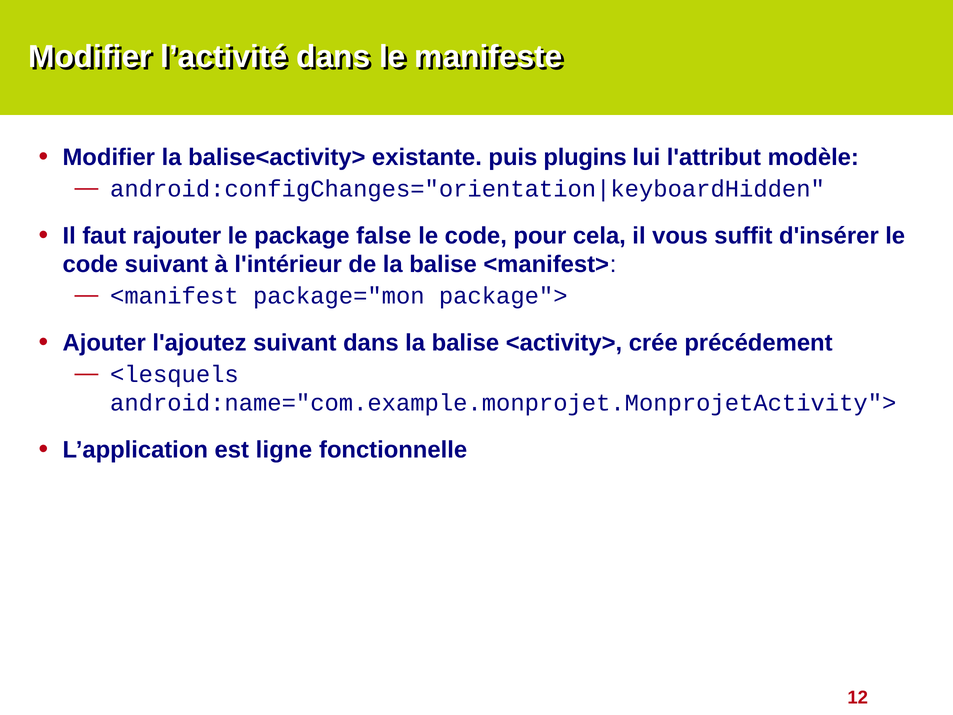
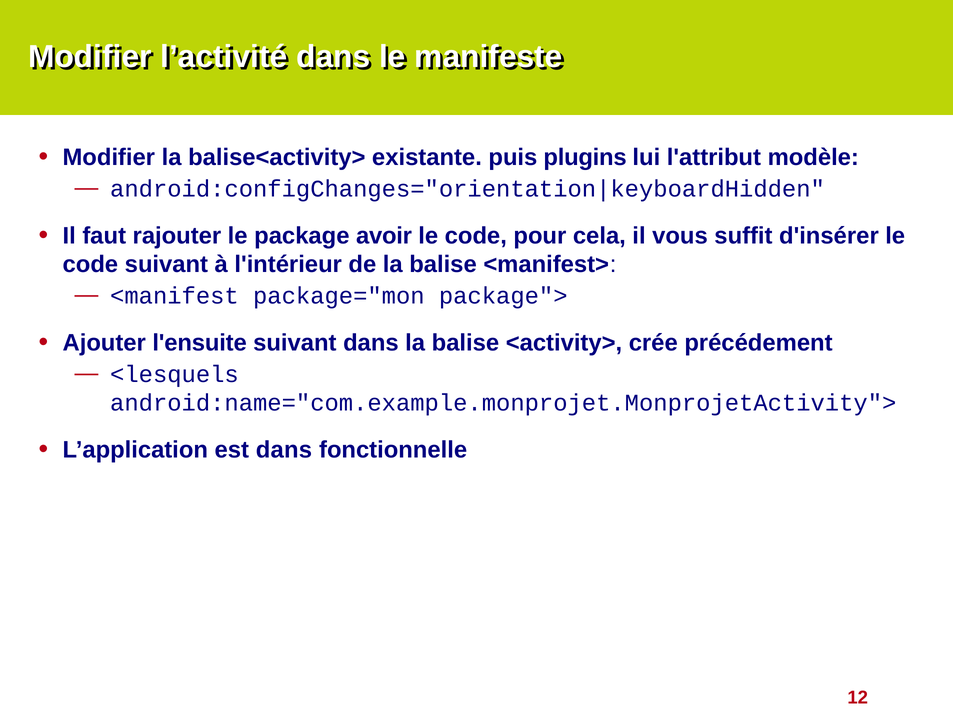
false: false -> avoir (384, 236)
l'ajoutez: l'ajoutez -> l'ensuite (200, 343)
est ligne: ligne -> dans (284, 450)
